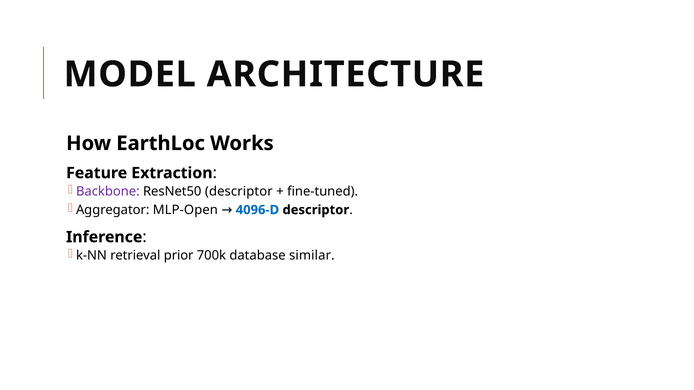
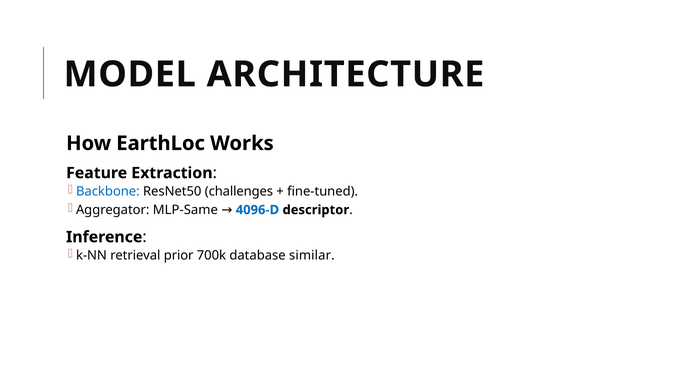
Backbone colour: purple -> blue (108, 192)
ResNet50 descriptor: descriptor -> challenges (239, 192)
MLP-Open: MLP-Open -> MLP-Same (185, 210)
